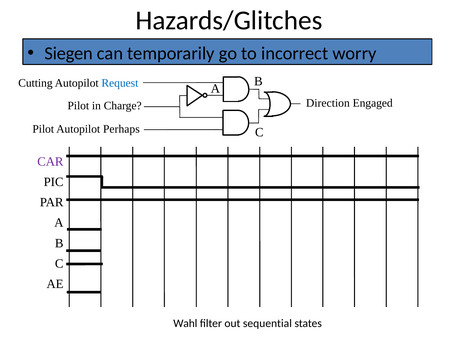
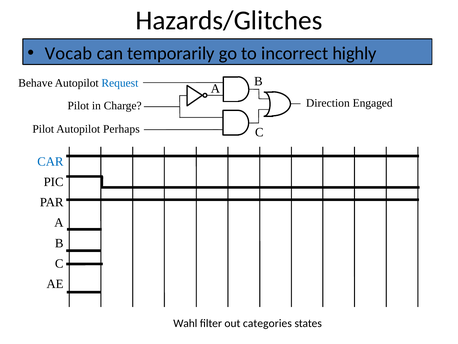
Siegen: Siegen -> Vocab (69, 53)
worry: worry -> highly (355, 53)
Cutting: Cutting -> Behave (35, 83)
CAR colour: purple -> blue (50, 161)
sequential: sequential -> categories (267, 323)
